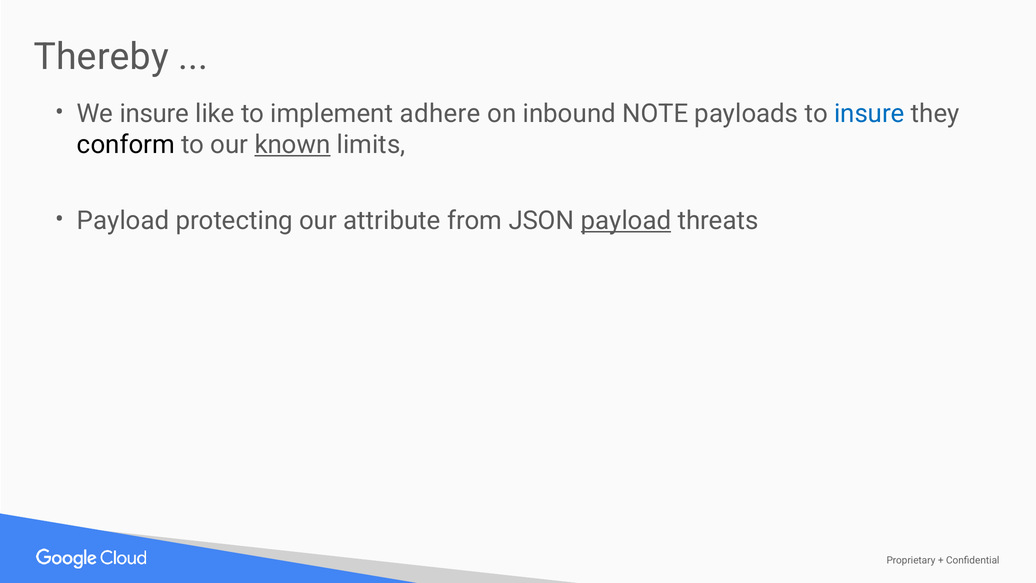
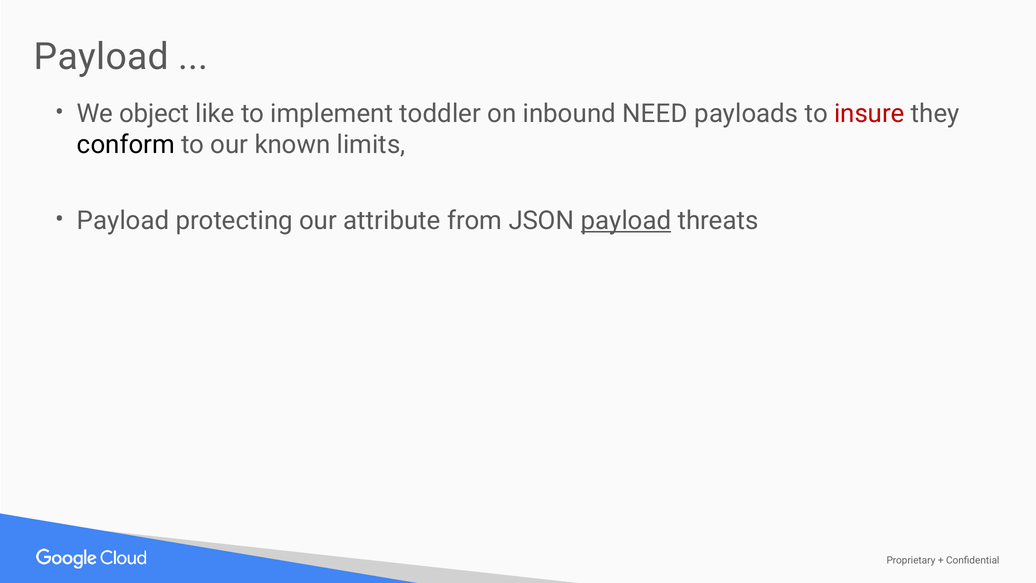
Thereby: Thereby -> Payload (101, 57)
We insure: insure -> object (154, 114)
adhere: adhere -> toddler (440, 114)
NOTE: NOTE -> NEED (655, 114)
insure colour: blue -> red (869, 114)
known underline: present -> none (293, 145)
